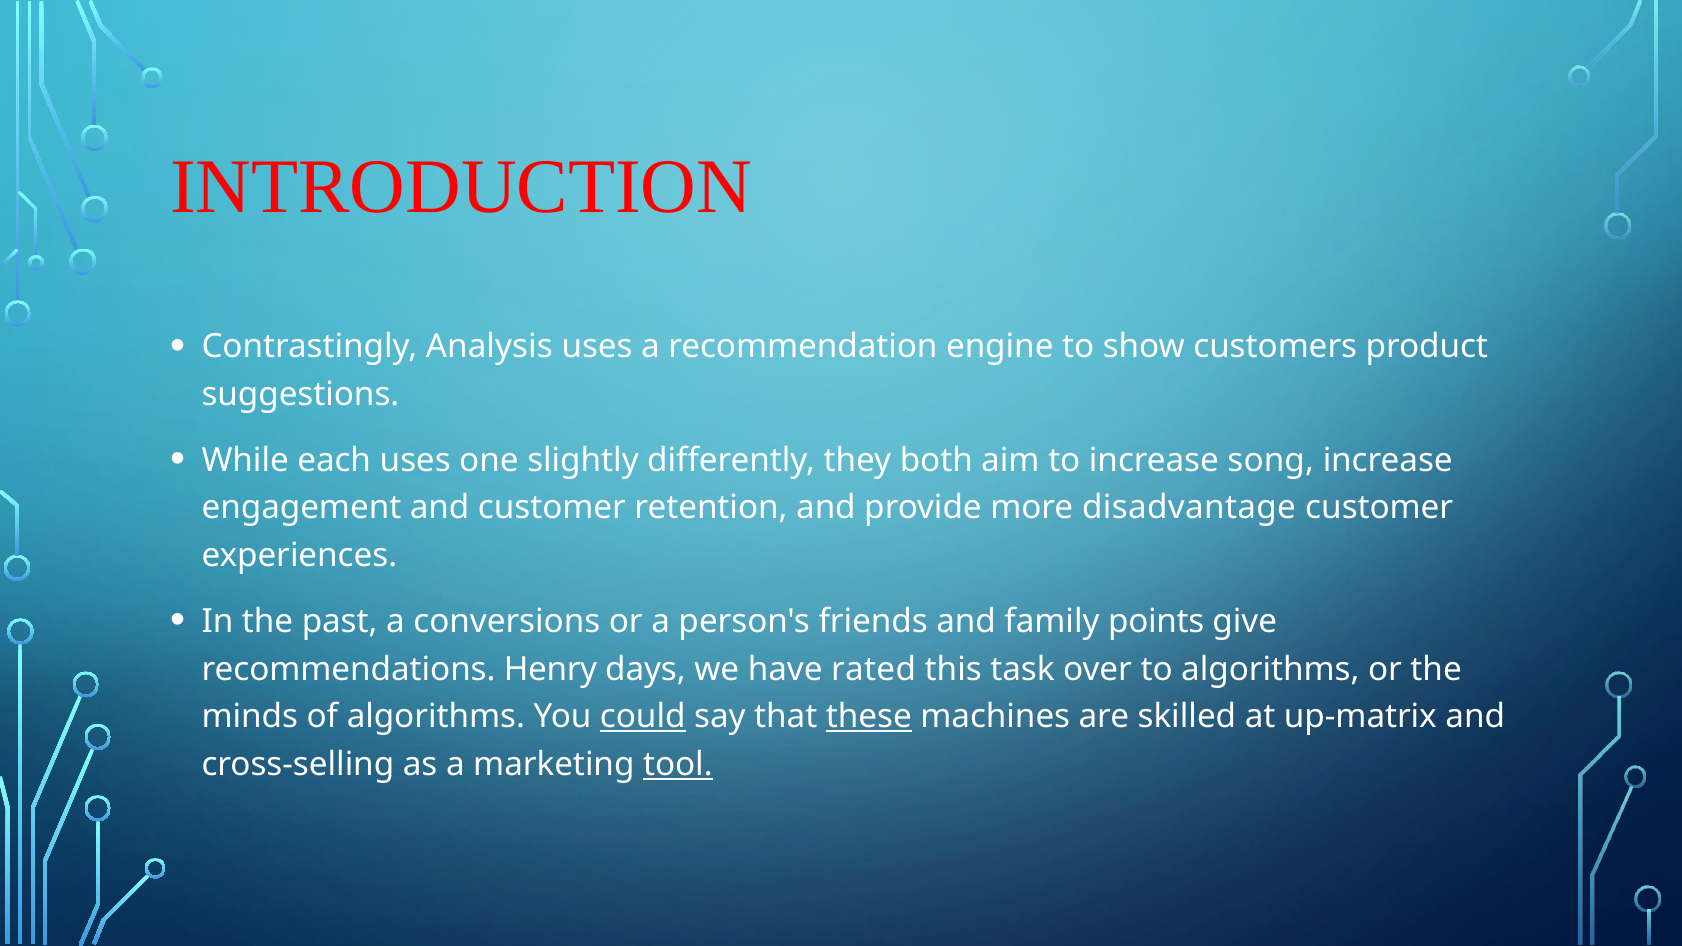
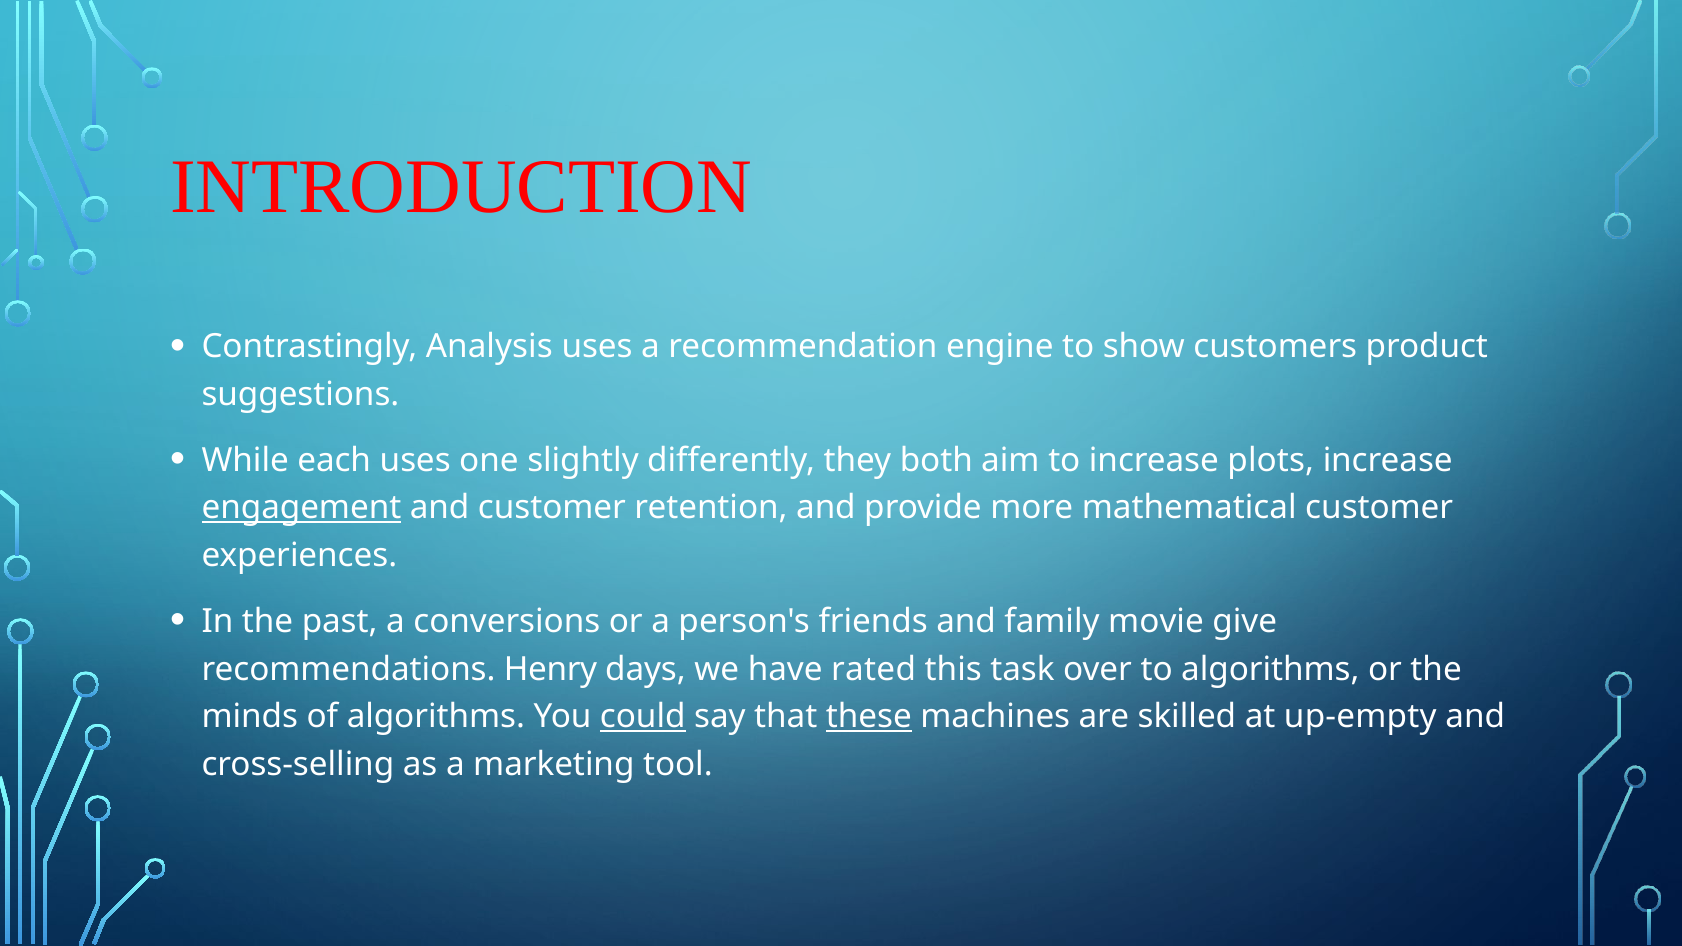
song: song -> plots (1271, 460)
engagement underline: none -> present (301, 508)
disadvantage: disadvantage -> mathematical (1189, 508)
points: points -> movie (1156, 621)
up-matrix: up-matrix -> up-empty (1360, 717)
tool underline: present -> none (678, 765)
